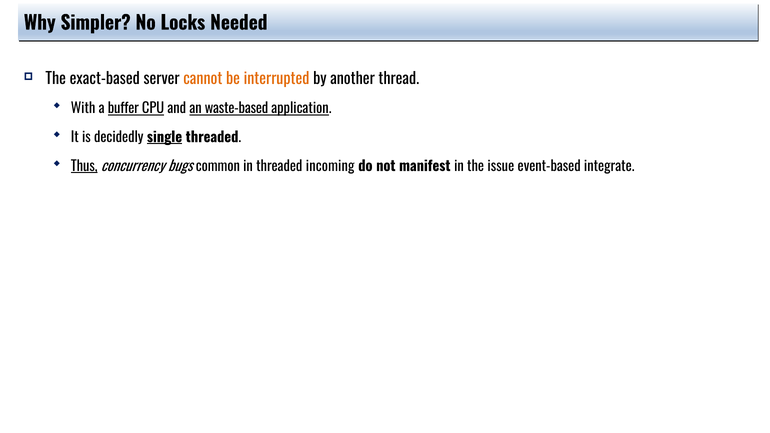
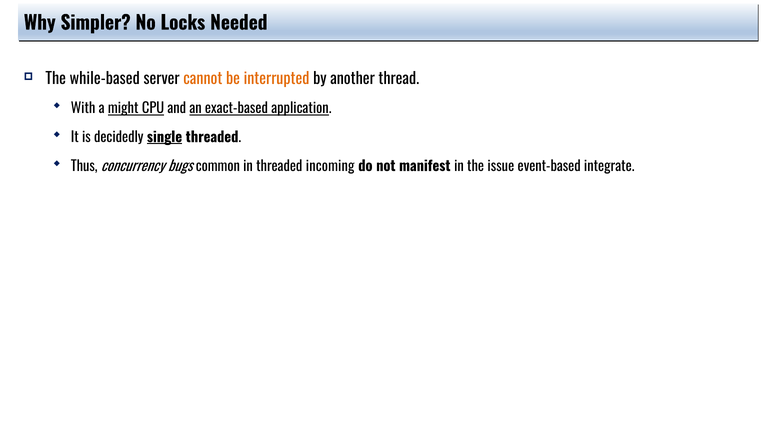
exact-based: exact-based -> while-based (105, 79)
buffer: buffer -> might (123, 109)
waste-based: waste-based -> exact-based (236, 109)
Thus underline: present -> none (84, 166)
